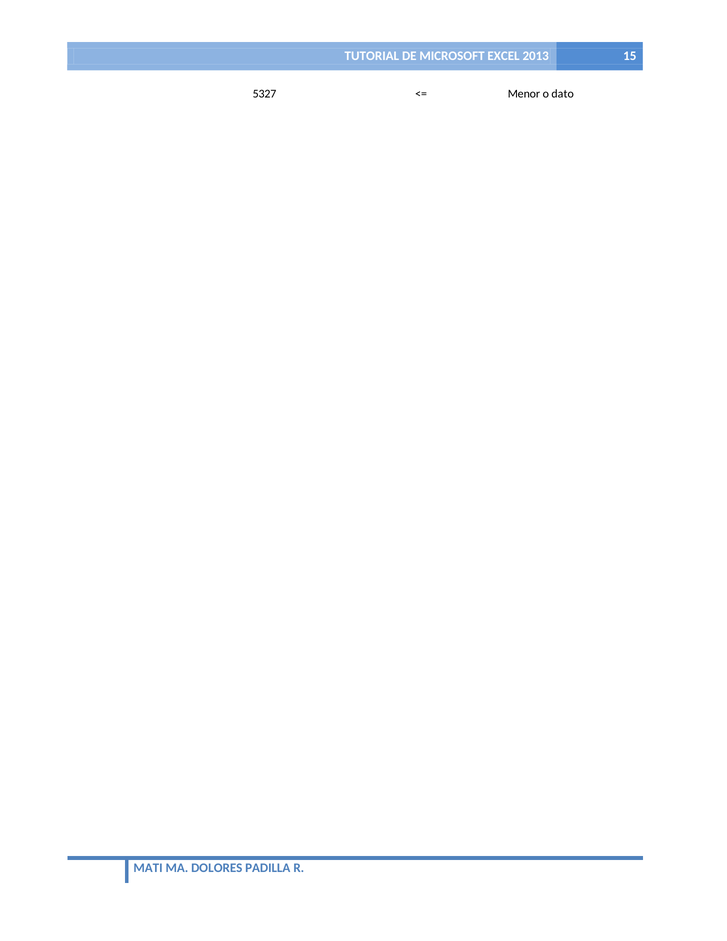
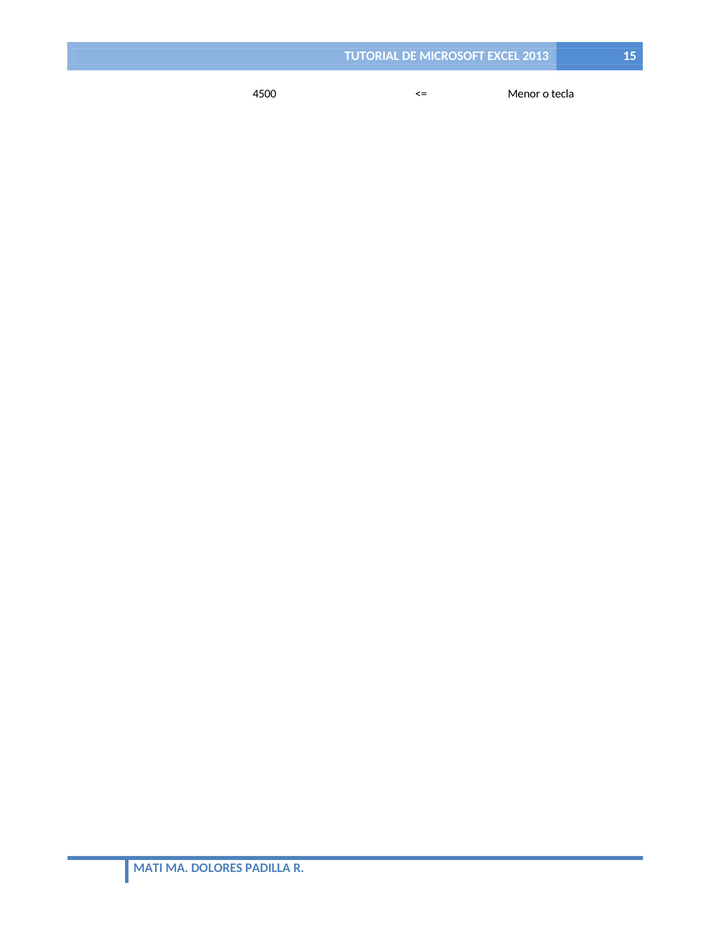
5327: 5327 -> 4500 (264, 94)
dato: dato -> tecla (563, 94)
